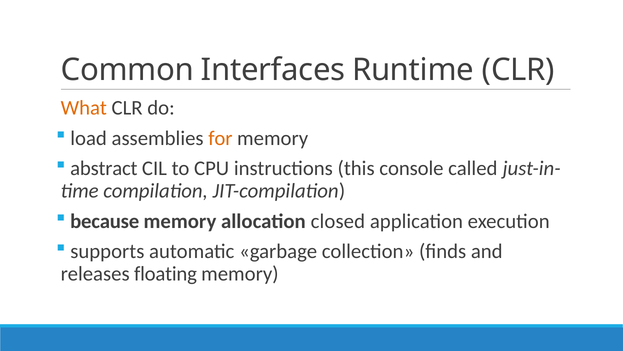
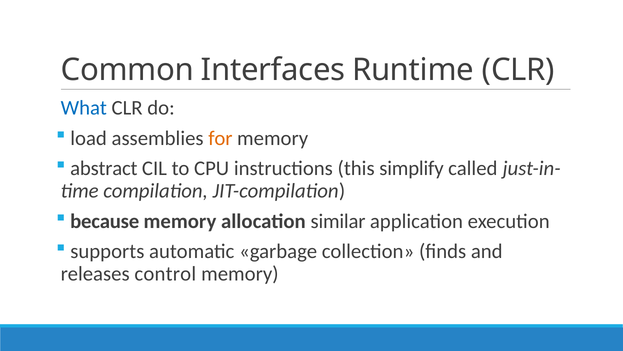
What colour: orange -> blue (84, 108)
console: console -> simplify (412, 168)
closed: closed -> similar (338, 221)
floating: floating -> control (165, 274)
